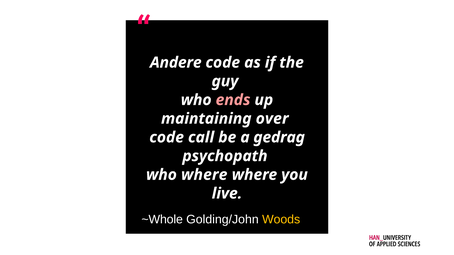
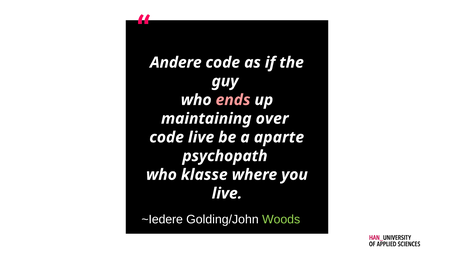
code call: call -> live (201, 137)
gedrag: gedrag -> aparte (279, 137)
who where: where -> klasse (204, 175)
~Whole: ~Whole -> ~Iedere (162, 220)
Woods colour: yellow -> light green (281, 220)
